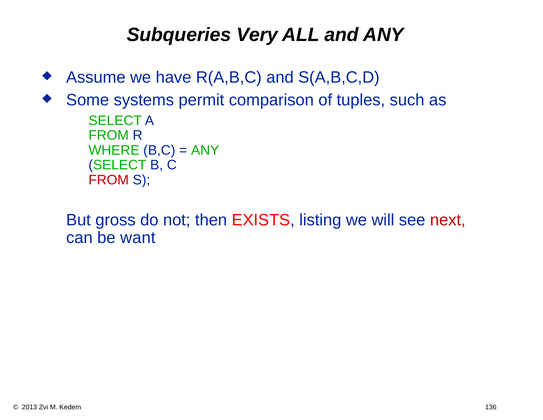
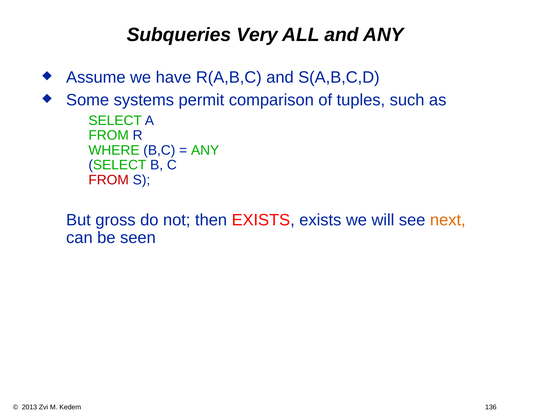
EXISTS listing: listing -> exists (320, 220)
next colour: red -> orange (448, 220)
want: want -> seen (138, 238)
